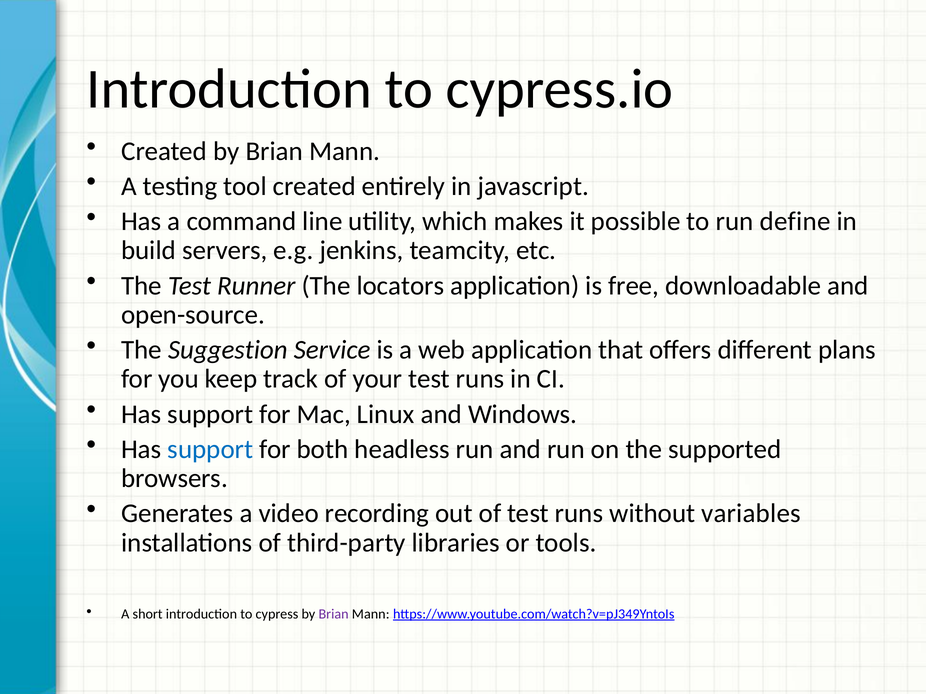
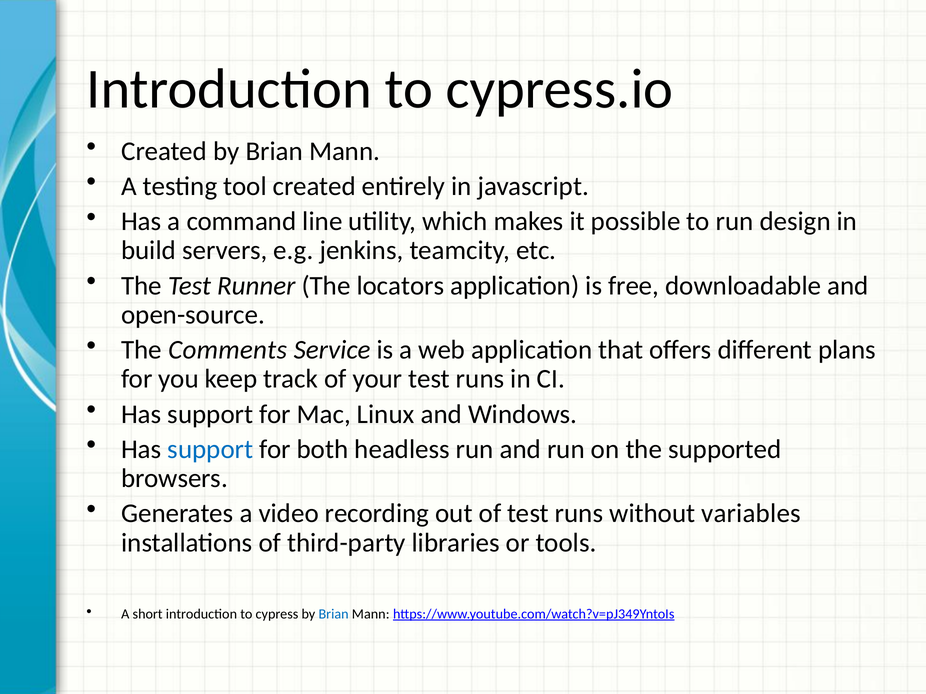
define: define -> design (795, 221)
Suggestion: Suggestion -> Comments (228, 350)
Brian colour: purple -> blue (334, 614)
